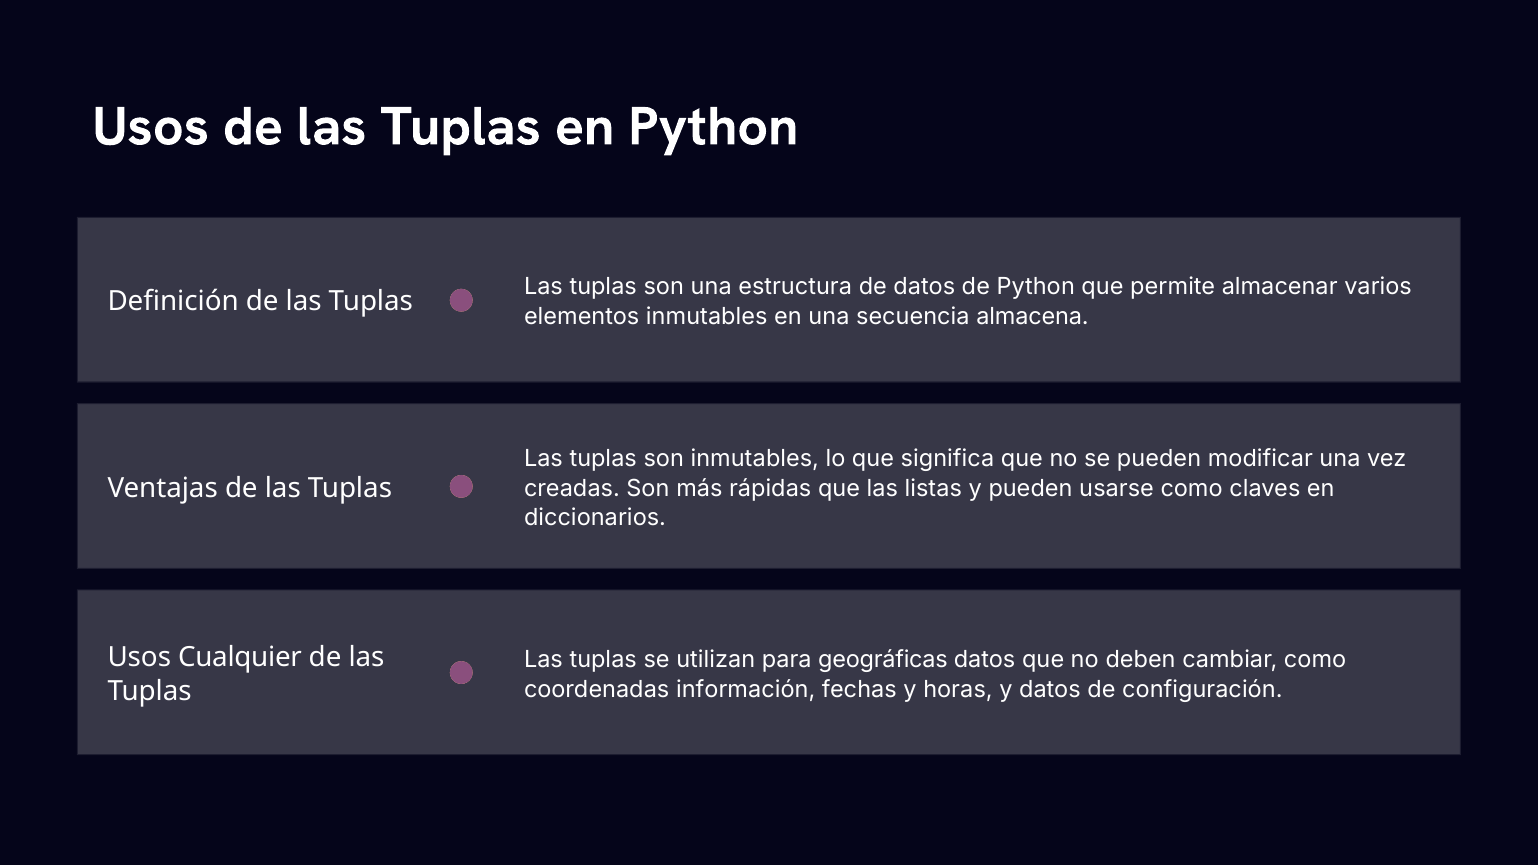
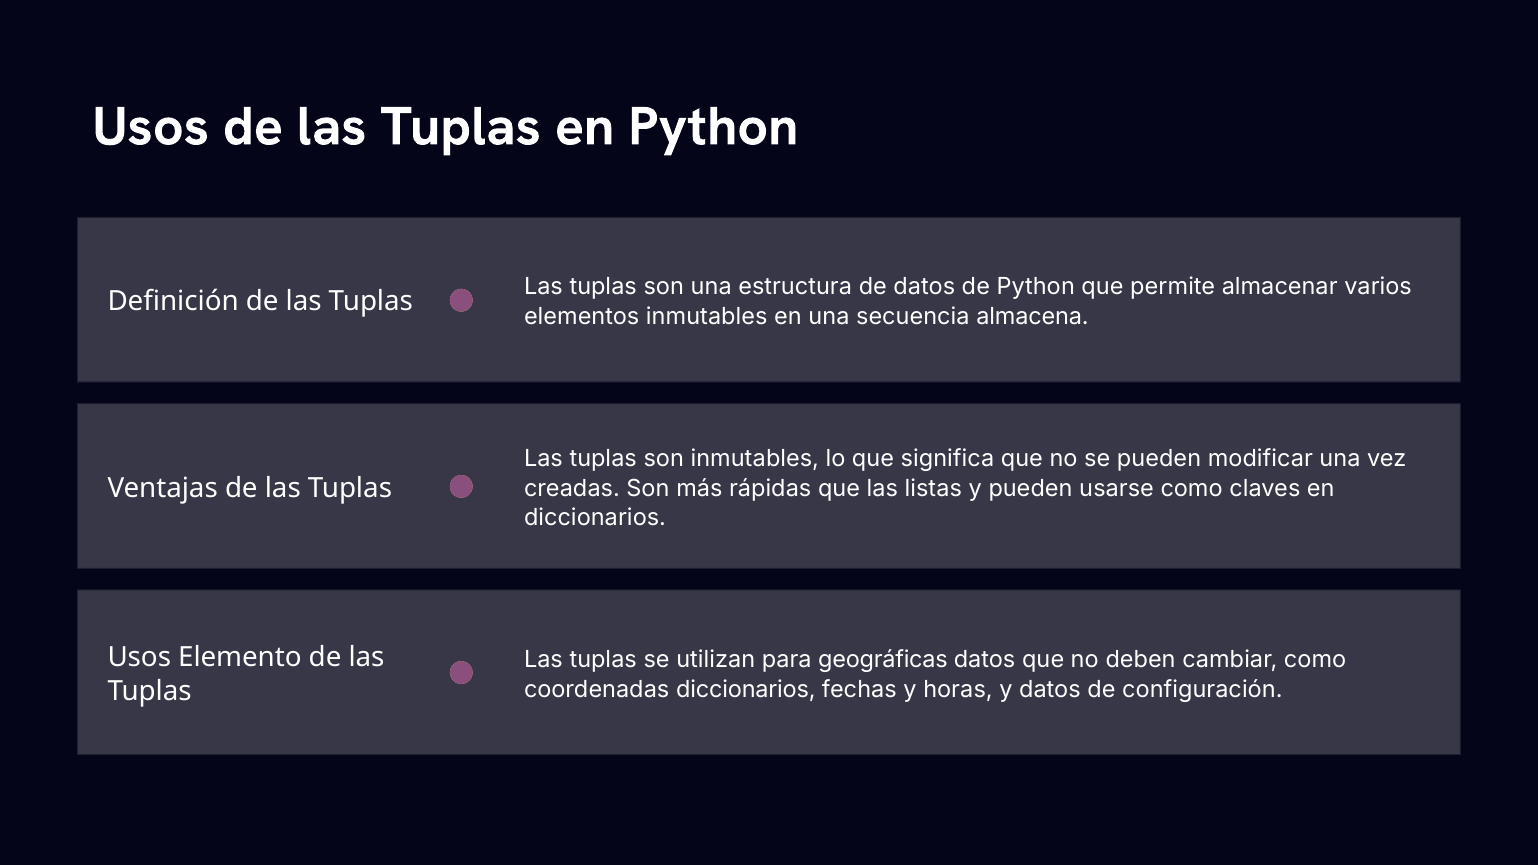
Cualquier: Cualquier -> Elemento (240, 658)
coordenadas información: información -> diccionarios (746, 690)
